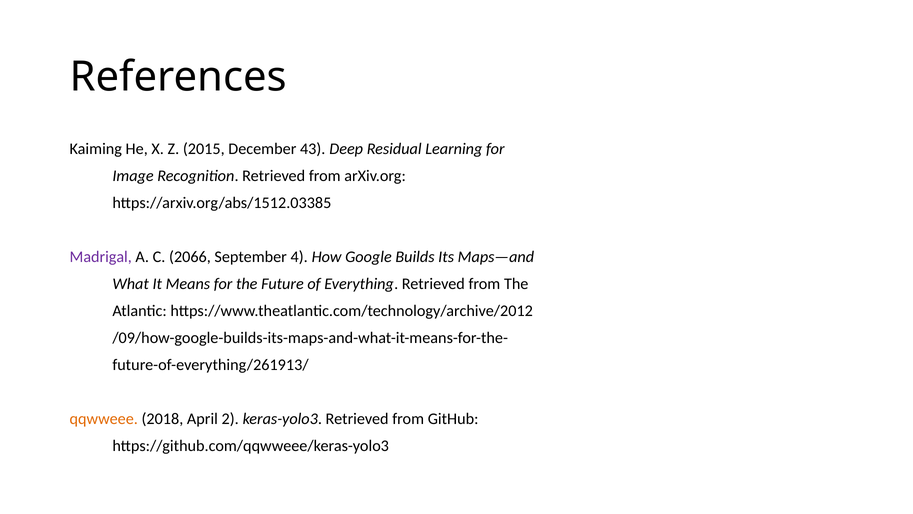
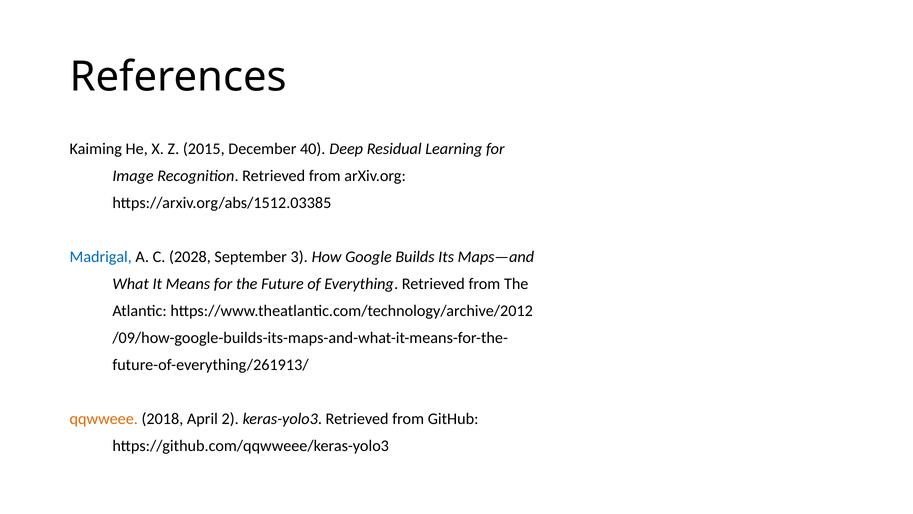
43: 43 -> 40 (313, 149)
Madrigal colour: purple -> blue (101, 257)
2066: 2066 -> 2028 (190, 257)
4: 4 -> 3 (299, 257)
